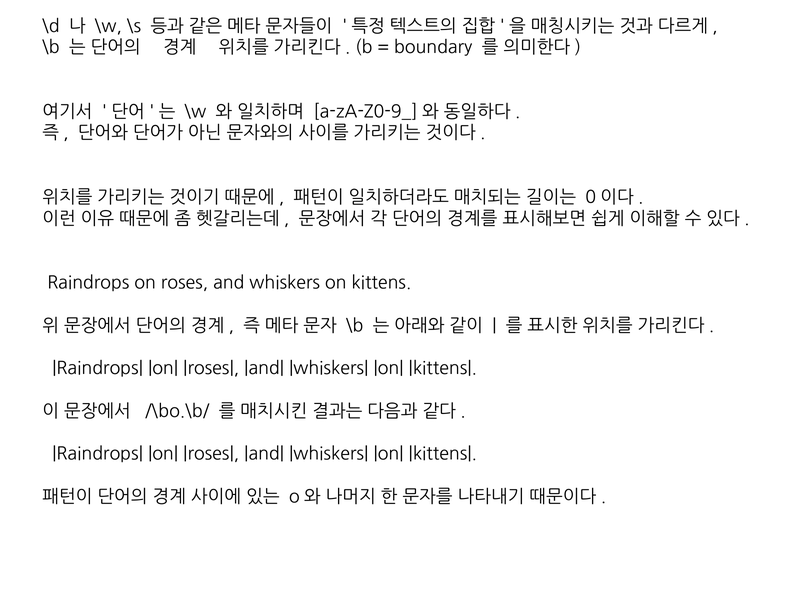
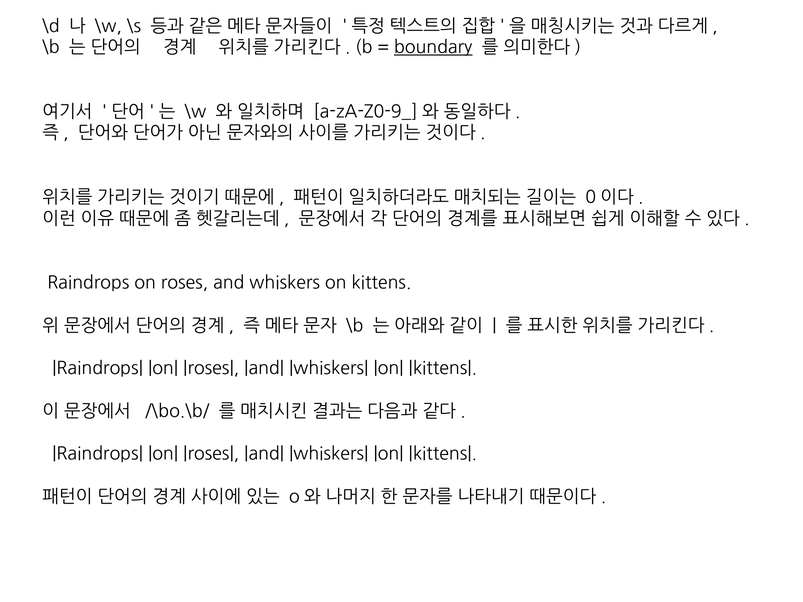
boundary underline: none -> present (433, 48)
